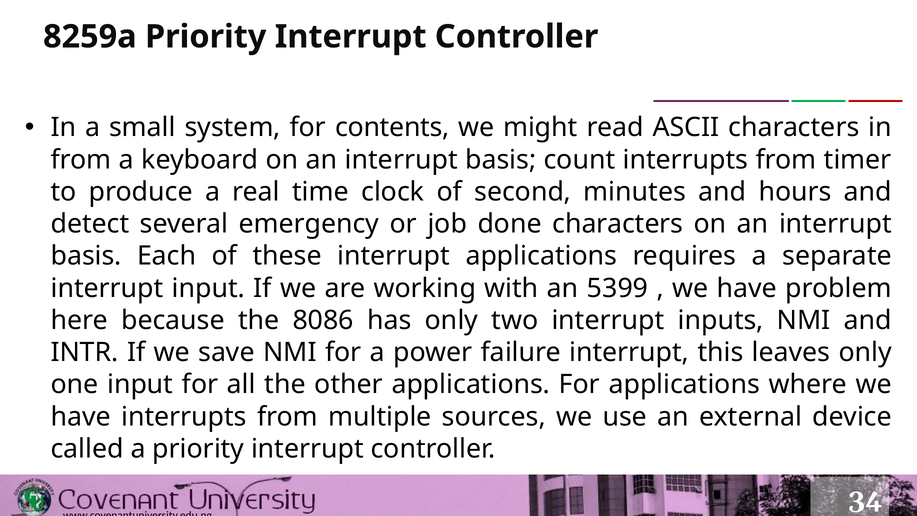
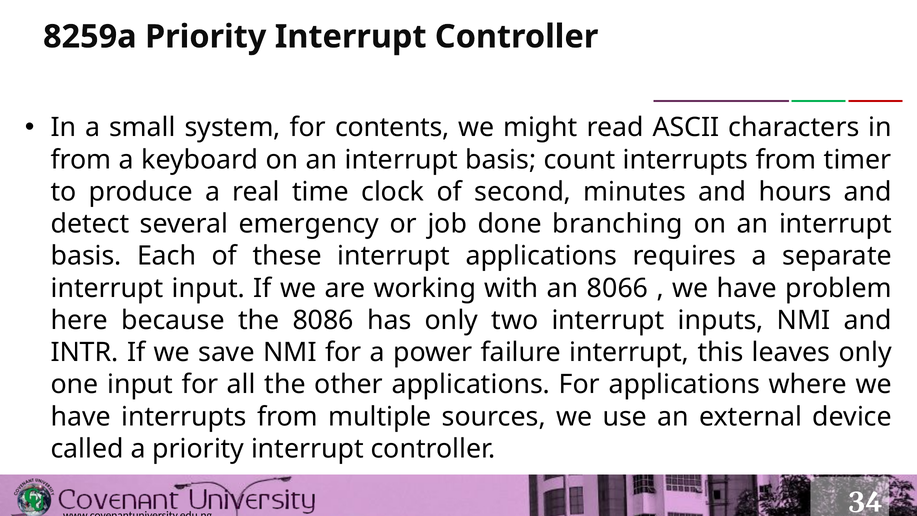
done characters: characters -> branching (618, 224)
5399: 5399 -> 8066 (618, 288)
